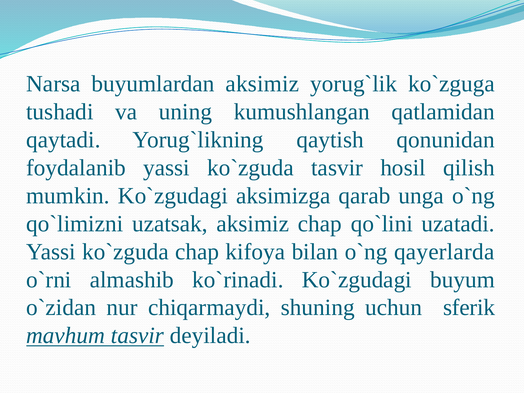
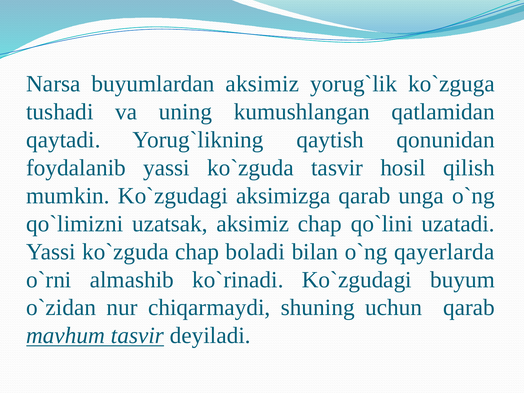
kifoya: kifoya -> boladi (255, 252)
uchun sferik: sferik -> qarab (469, 308)
